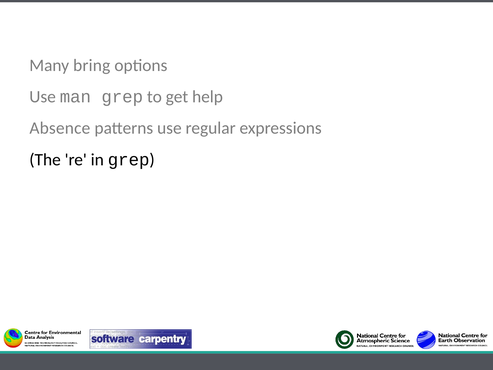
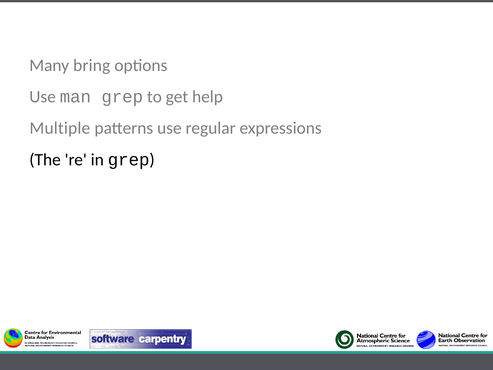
Absence: Absence -> Multiple (60, 128)
